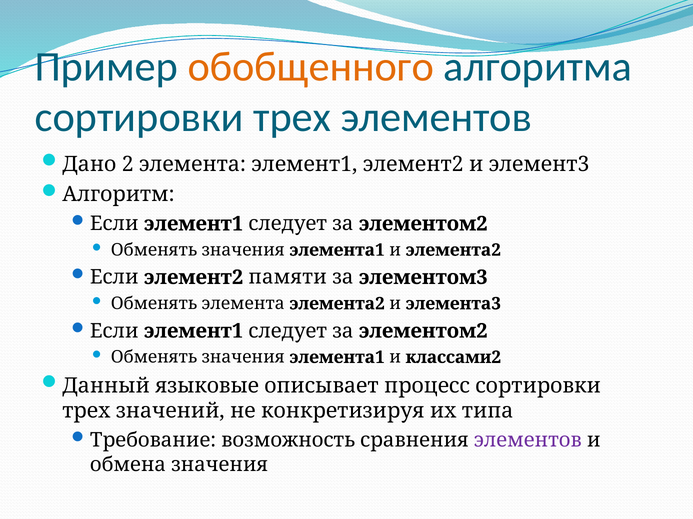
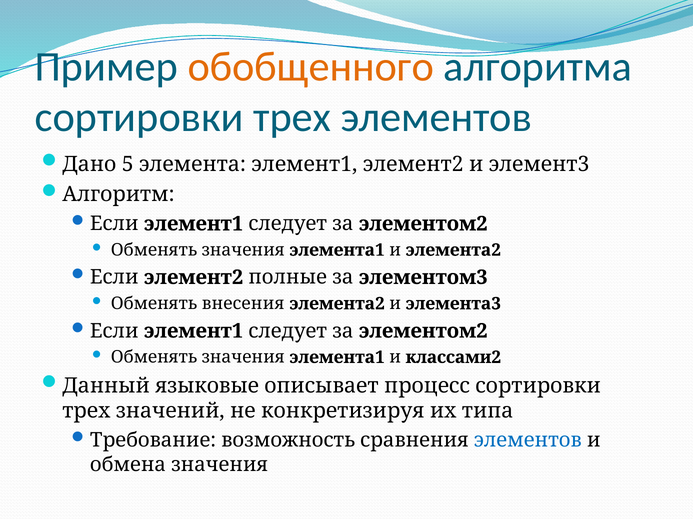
2: 2 -> 5 (128, 164)
памяти: памяти -> полные (288, 278)
Обменять элемента: элемента -> внесения (243, 304)
элементов colour: purple -> blue (528, 441)
